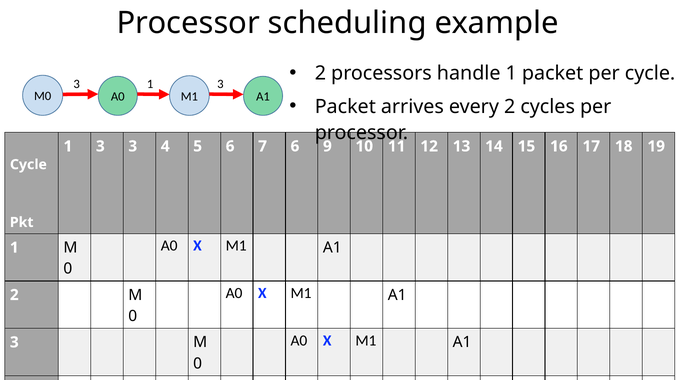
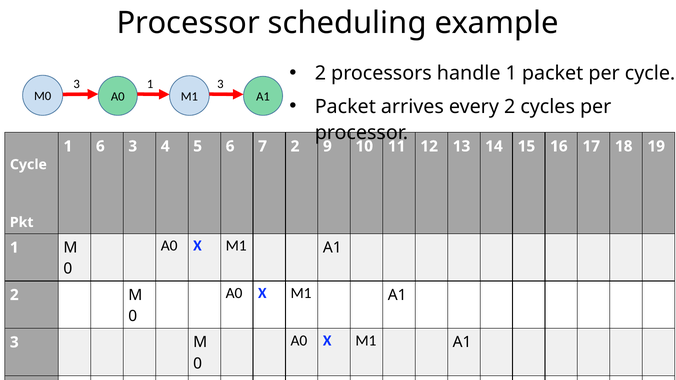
3: 3 -> 6 (100, 146)
7 6: 6 -> 2 (295, 146)
